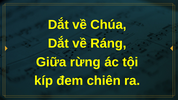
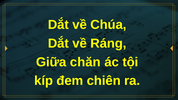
rừng: rừng -> chăn (85, 62)
